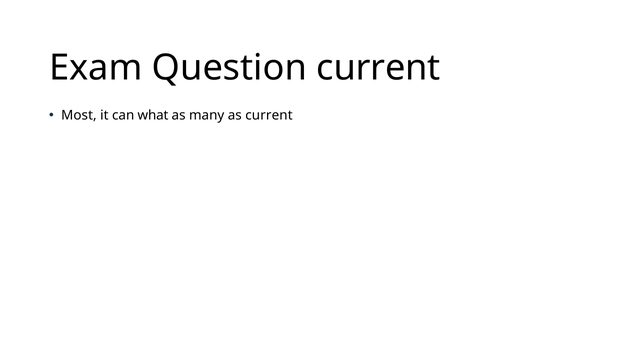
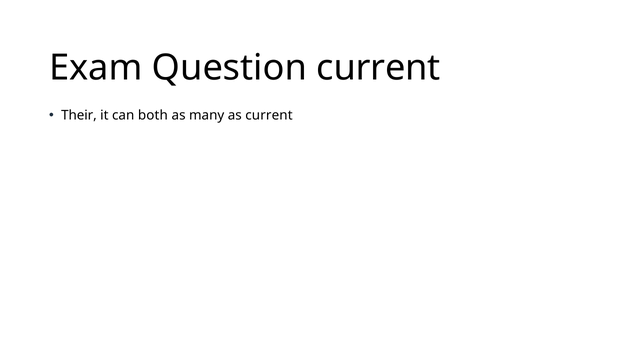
Most: Most -> Their (79, 116)
what: what -> both (153, 116)
